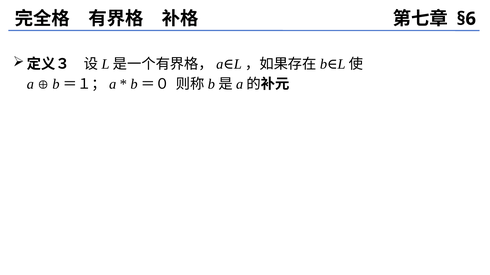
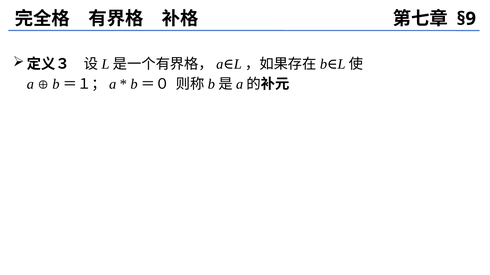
§6: §6 -> §9 (466, 19)
